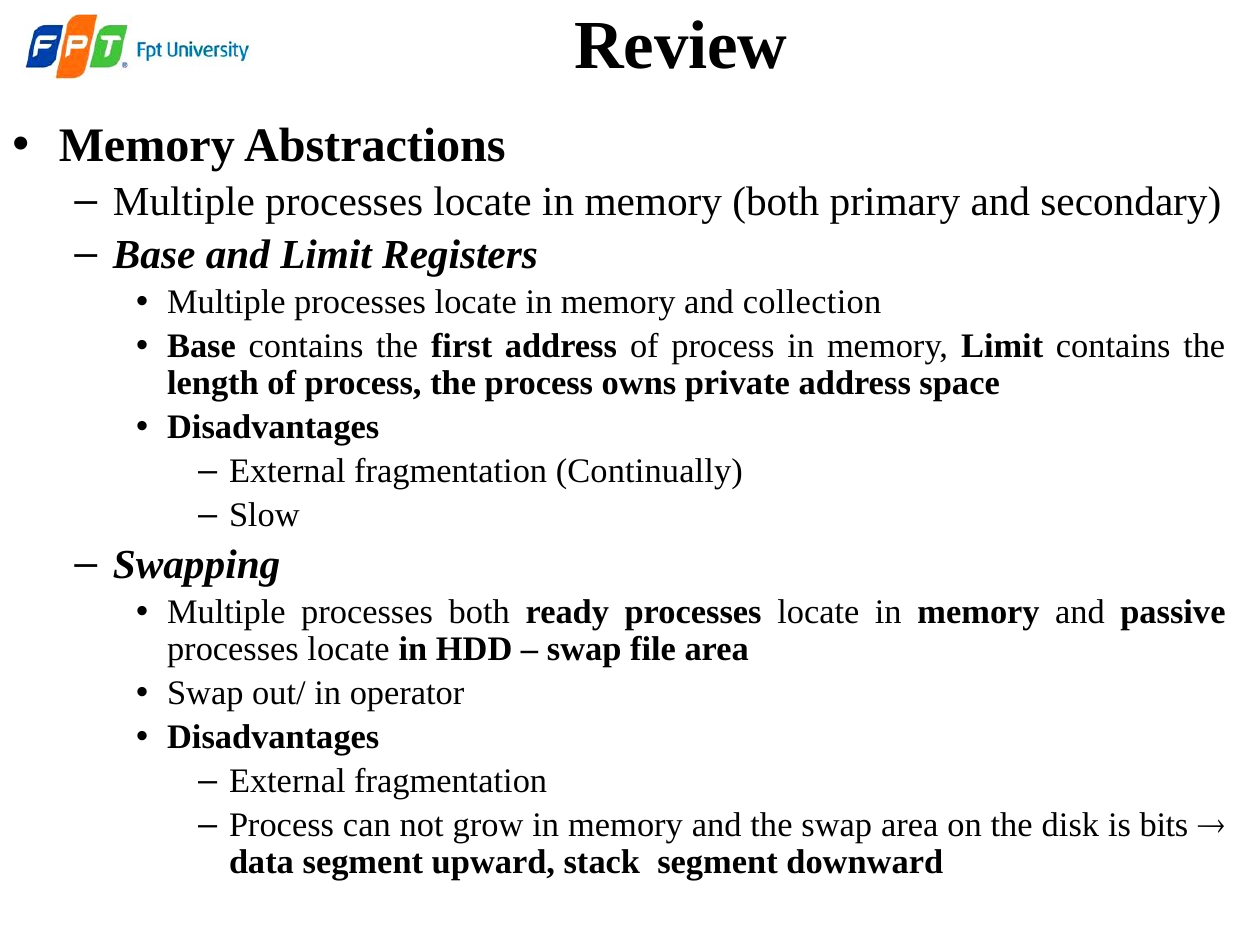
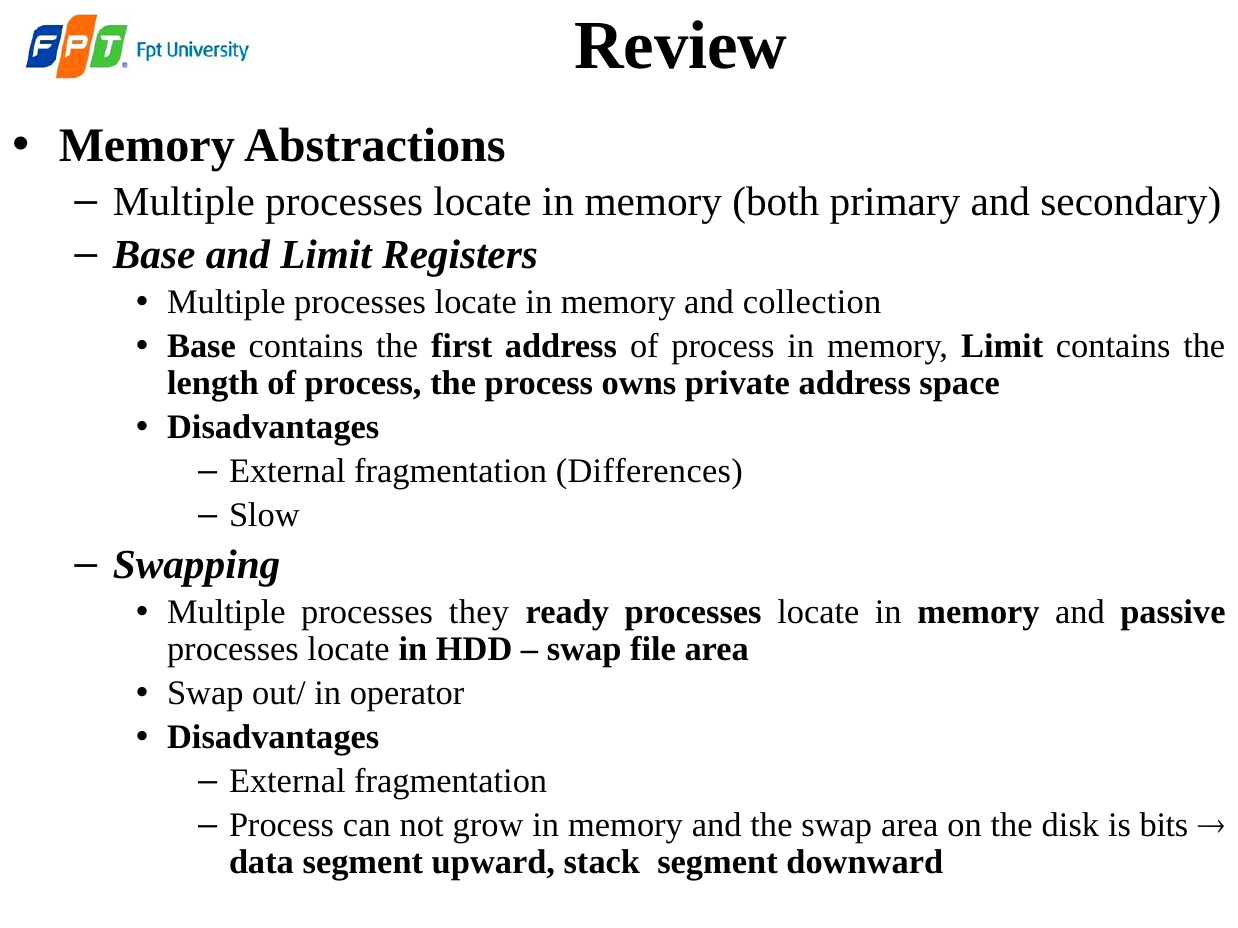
Continually: Continually -> Differences (649, 472)
processes both: both -> they (479, 612)
